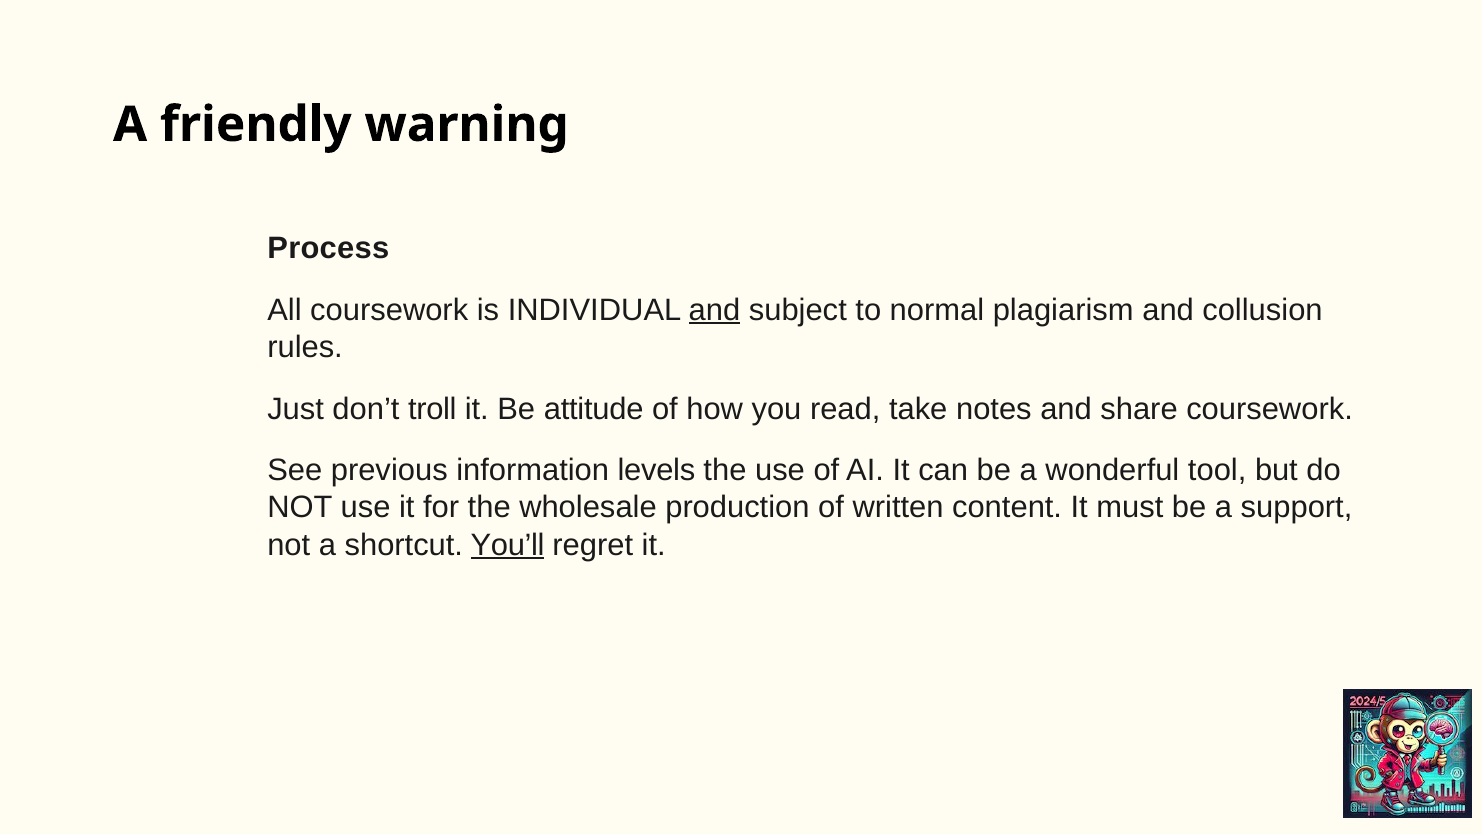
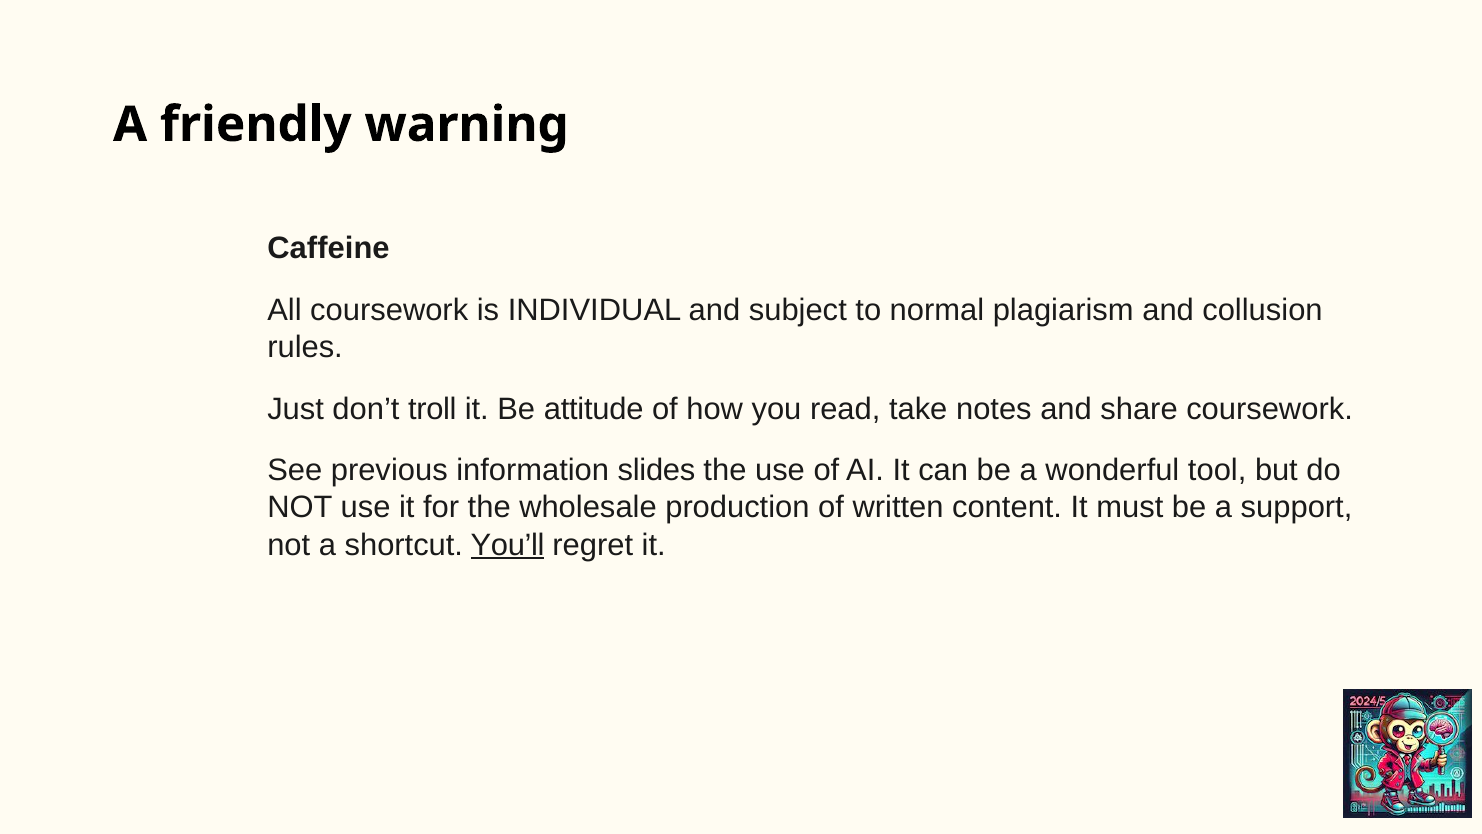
Process: Process -> Caffeine (328, 248)
and underline: present -> none (715, 310)
levels: levels -> slides (656, 470)
